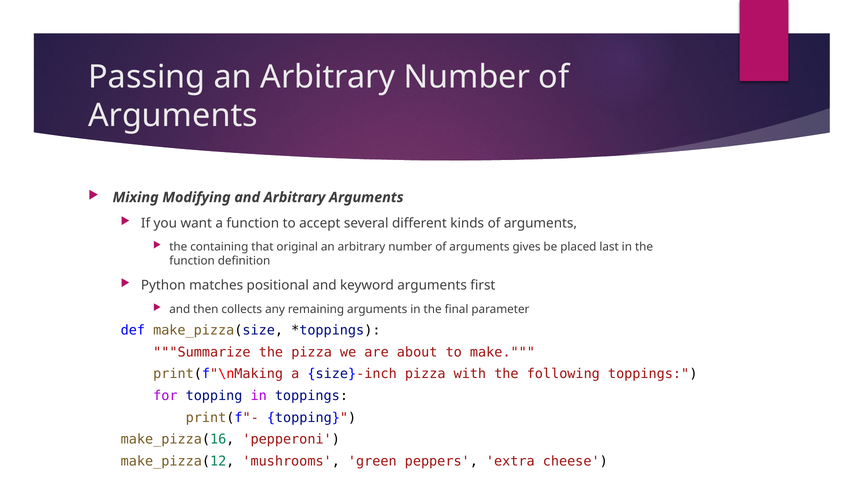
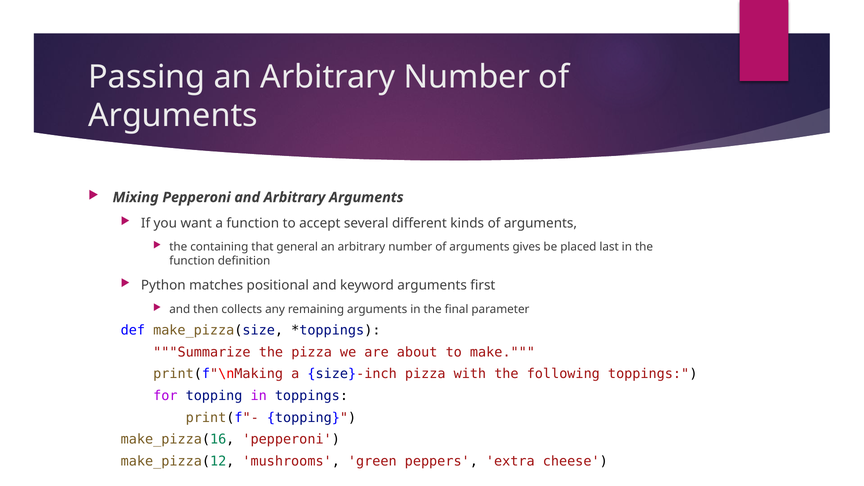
Mixing Modifying: Modifying -> Pepperoni (197, 197)
original: original -> general (297, 247)
